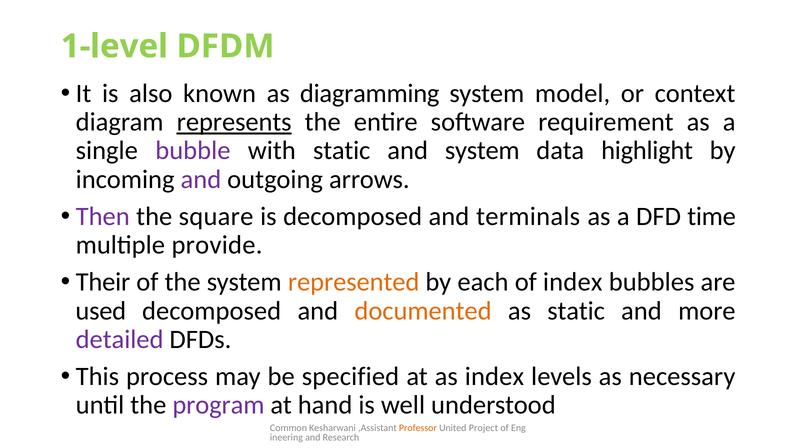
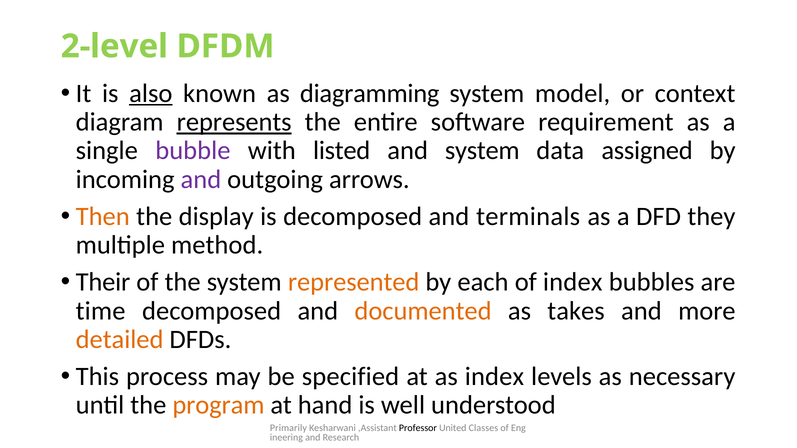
1-level: 1-level -> 2-level (114, 46)
also underline: none -> present (151, 93)
with static: static -> listed (342, 151)
highlight: highlight -> assigned (647, 151)
Then colour: purple -> orange (103, 217)
square: square -> display (216, 217)
time: time -> they (711, 217)
provide: provide -> method (217, 245)
used: used -> time (101, 311)
as static: static -> takes (576, 311)
detailed colour: purple -> orange (120, 340)
program colour: purple -> orange (218, 405)
Common: Common -> Primarily (288, 428)
Professor colour: orange -> black (418, 428)
Project: Project -> Classes (483, 428)
